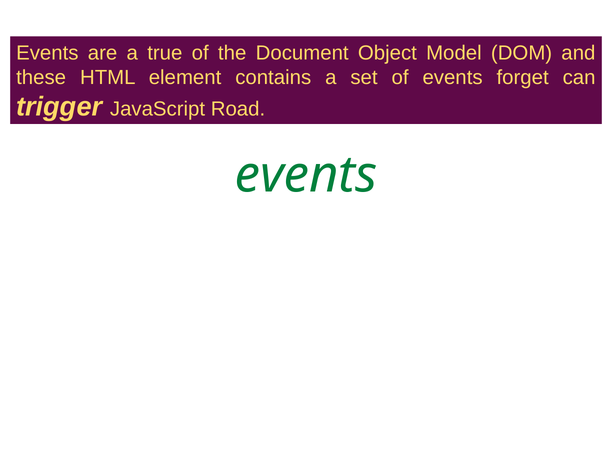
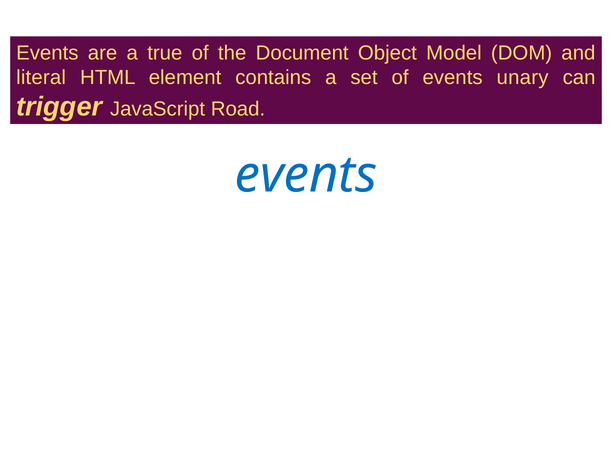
these: these -> literal (41, 78)
forget: forget -> unary (523, 78)
events colour: green -> blue (306, 175)
